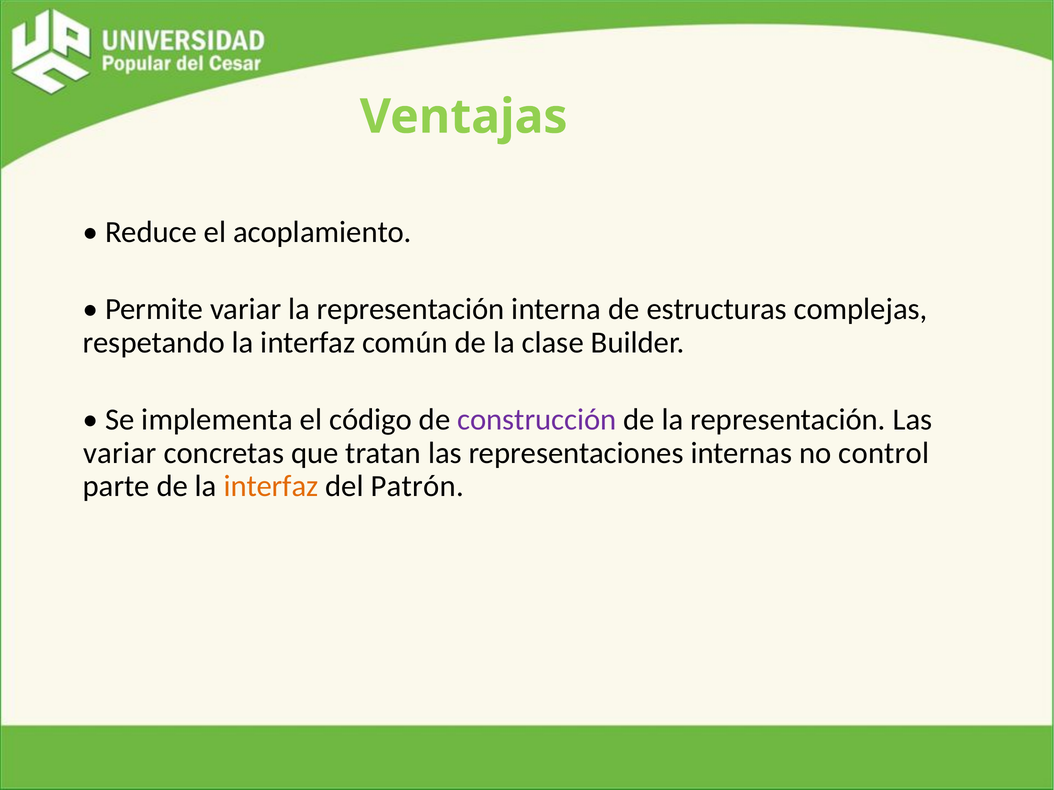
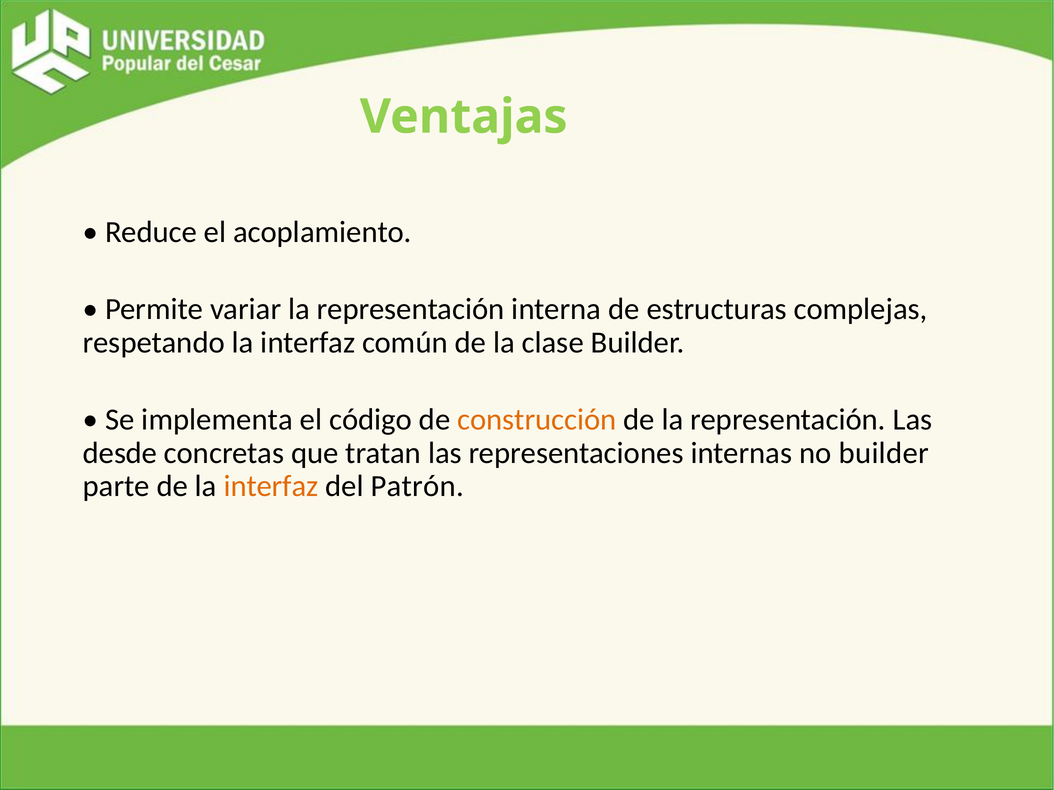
construcción colour: purple -> orange (537, 420)
variar: variar -> desde (120, 453)
no control: control -> builder (884, 453)
